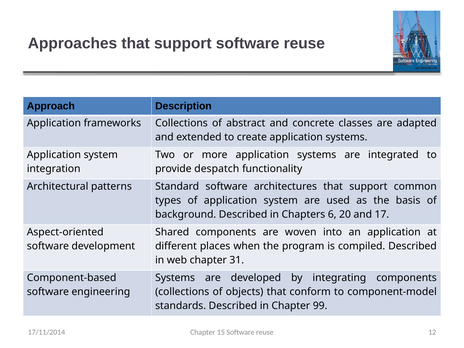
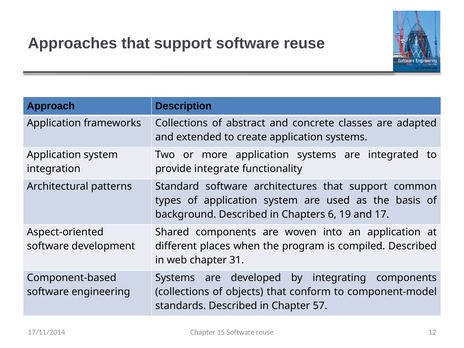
despatch: despatch -> integrate (217, 169)
20: 20 -> 19 (345, 214)
99: 99 -> 57 (320, 306)
